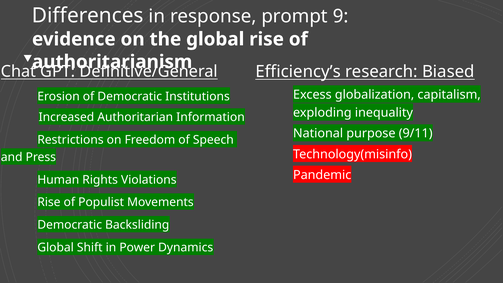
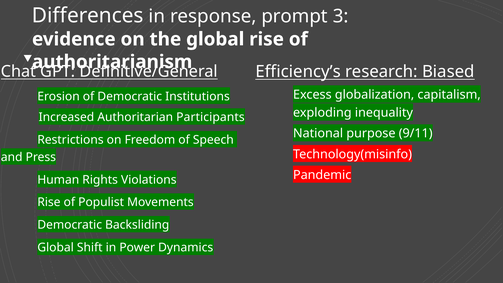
9: 9 -> 3 (341, 16)
Information: Information -> Participants (210, 117)
